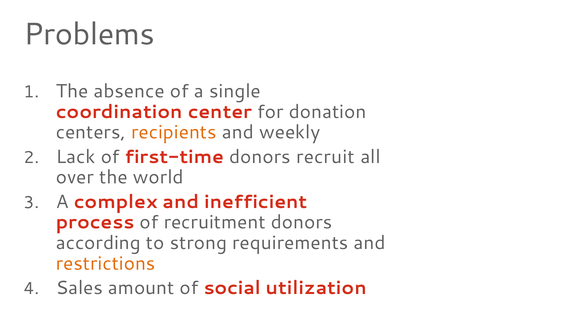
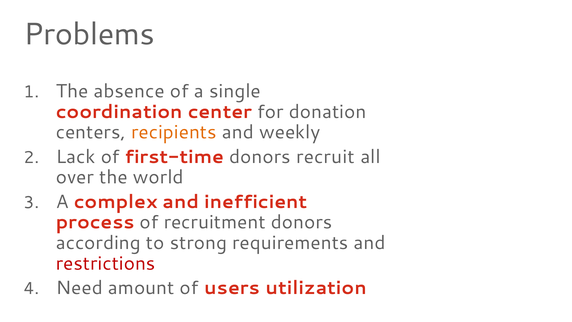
restrictions colour: orange -> red (106, 263)
Sales: Sales -> Need (79, 288)
social: social -> users (232, 288)
